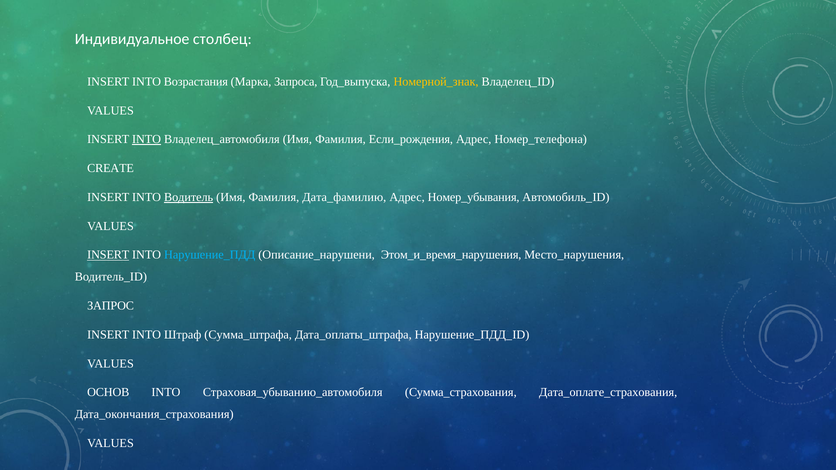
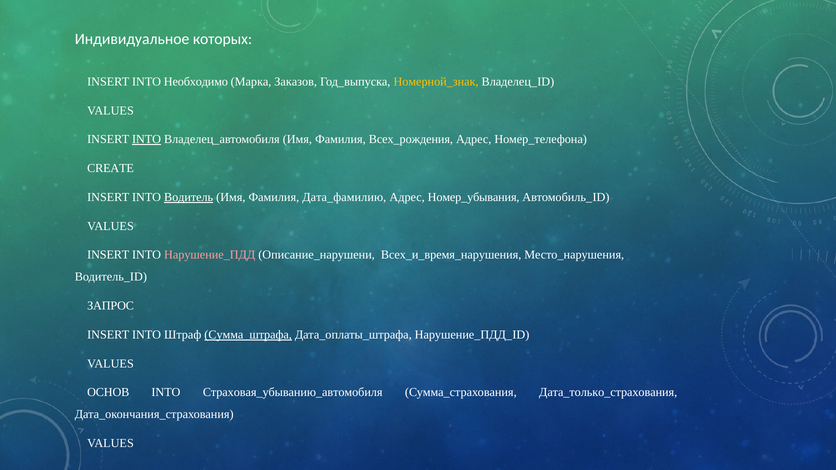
столбец: столбец -> которых (222, 39)
Возрастания: Возрастания -> Необходимо (196, 82)
Запроса: Запроса -> Заказов (296, 82)
Если_рождения: Если_рождения -> Всех_рождения (411, 139)
INSERT underline: present -> none (108, 255)
Нарушение_ПДД colour: light blue -> pink (210, 255)
Этом_и_время_нарушения: Этом_и_время_нарушения -> Всех_и_время_нарушения (451, 255)
Сумма_штрафа underline: none -> present (248, 335)
Дата_оплате_страхования: Дата_оплате_страхования -> Дата_только_страхования (608, 393)
